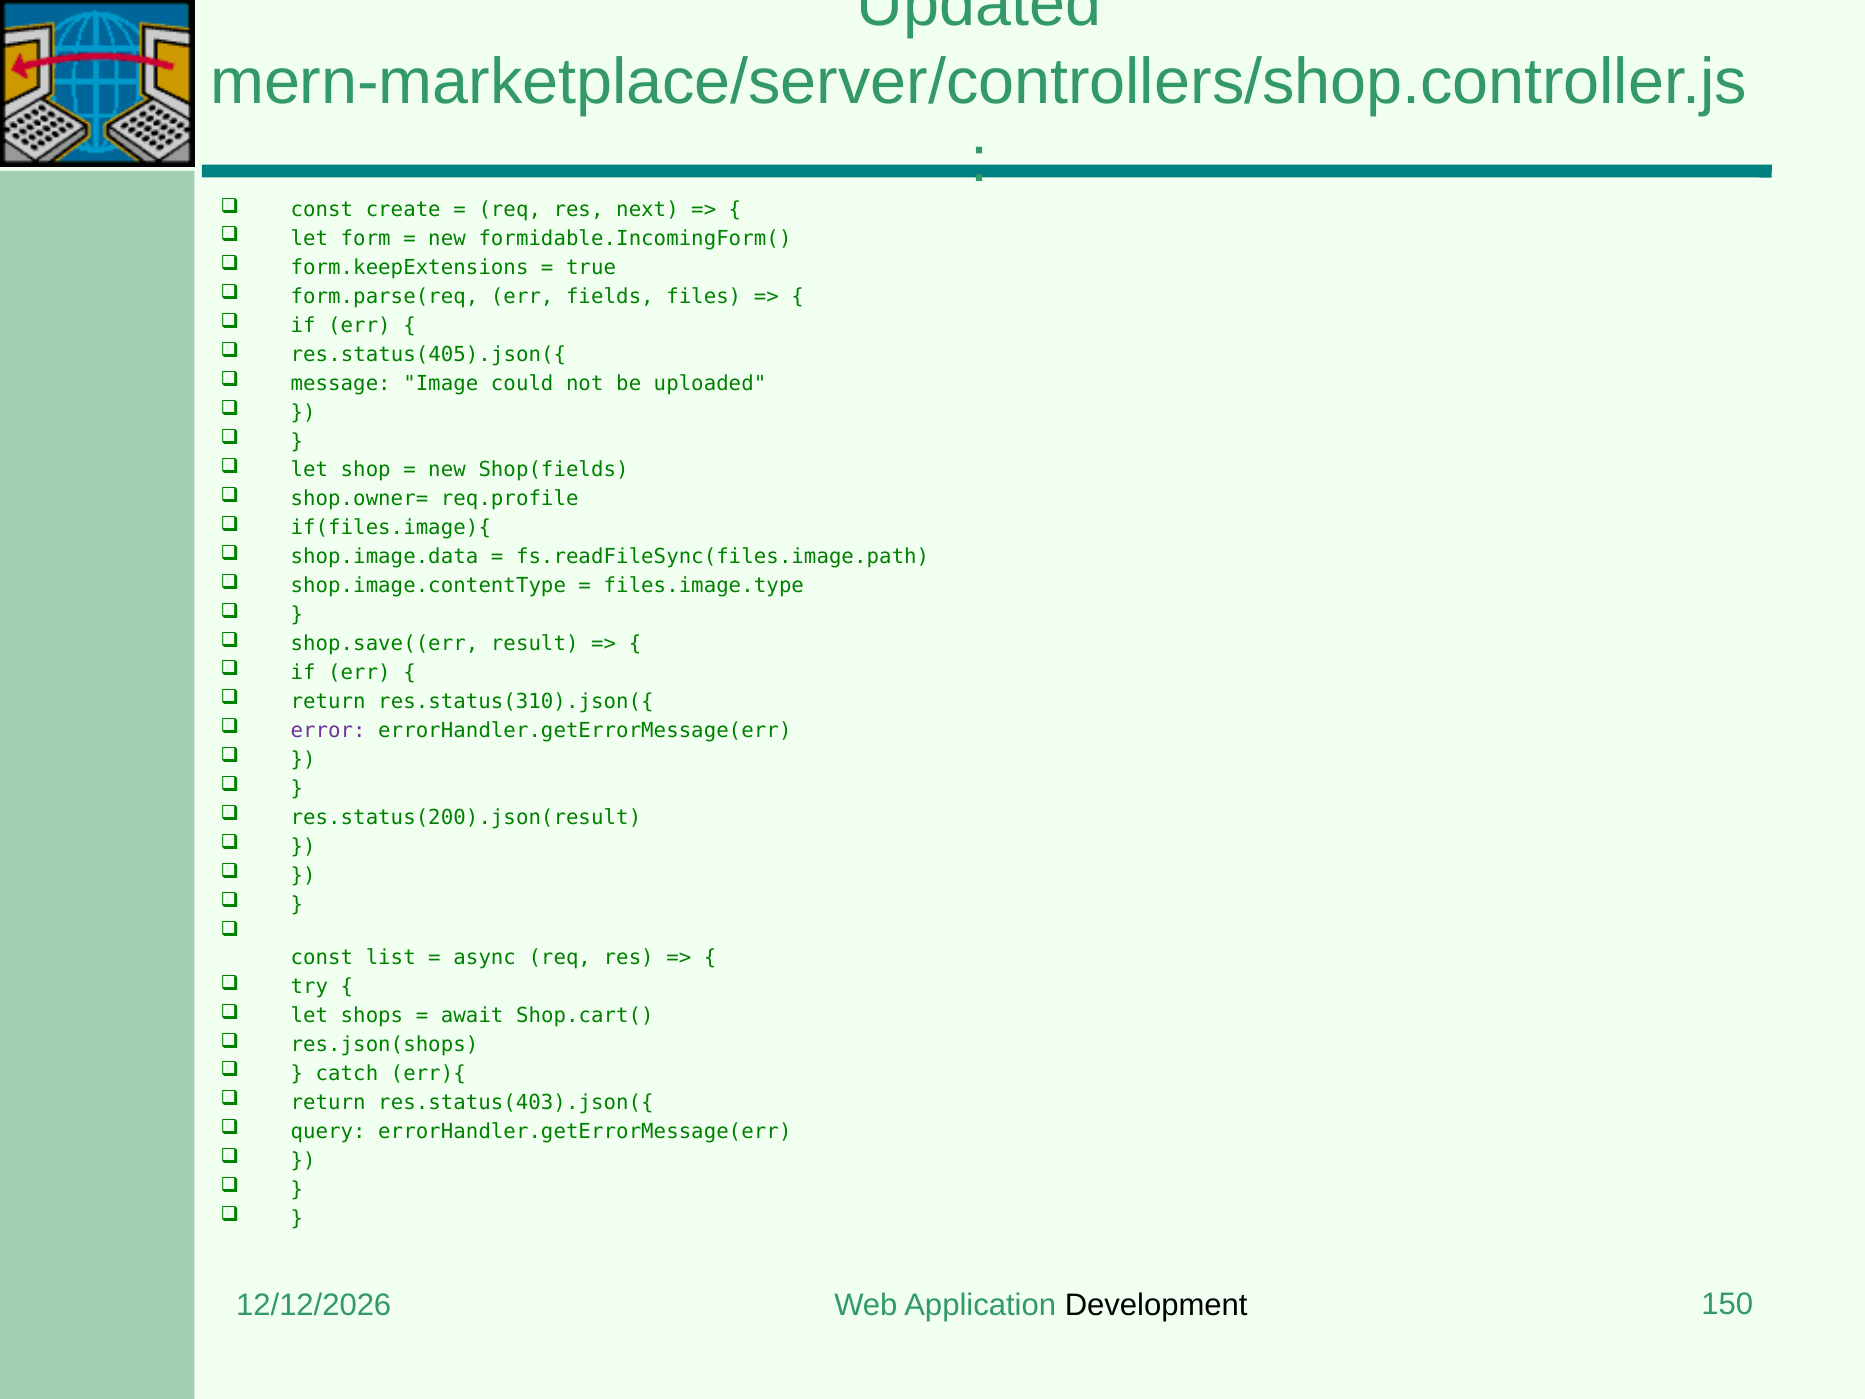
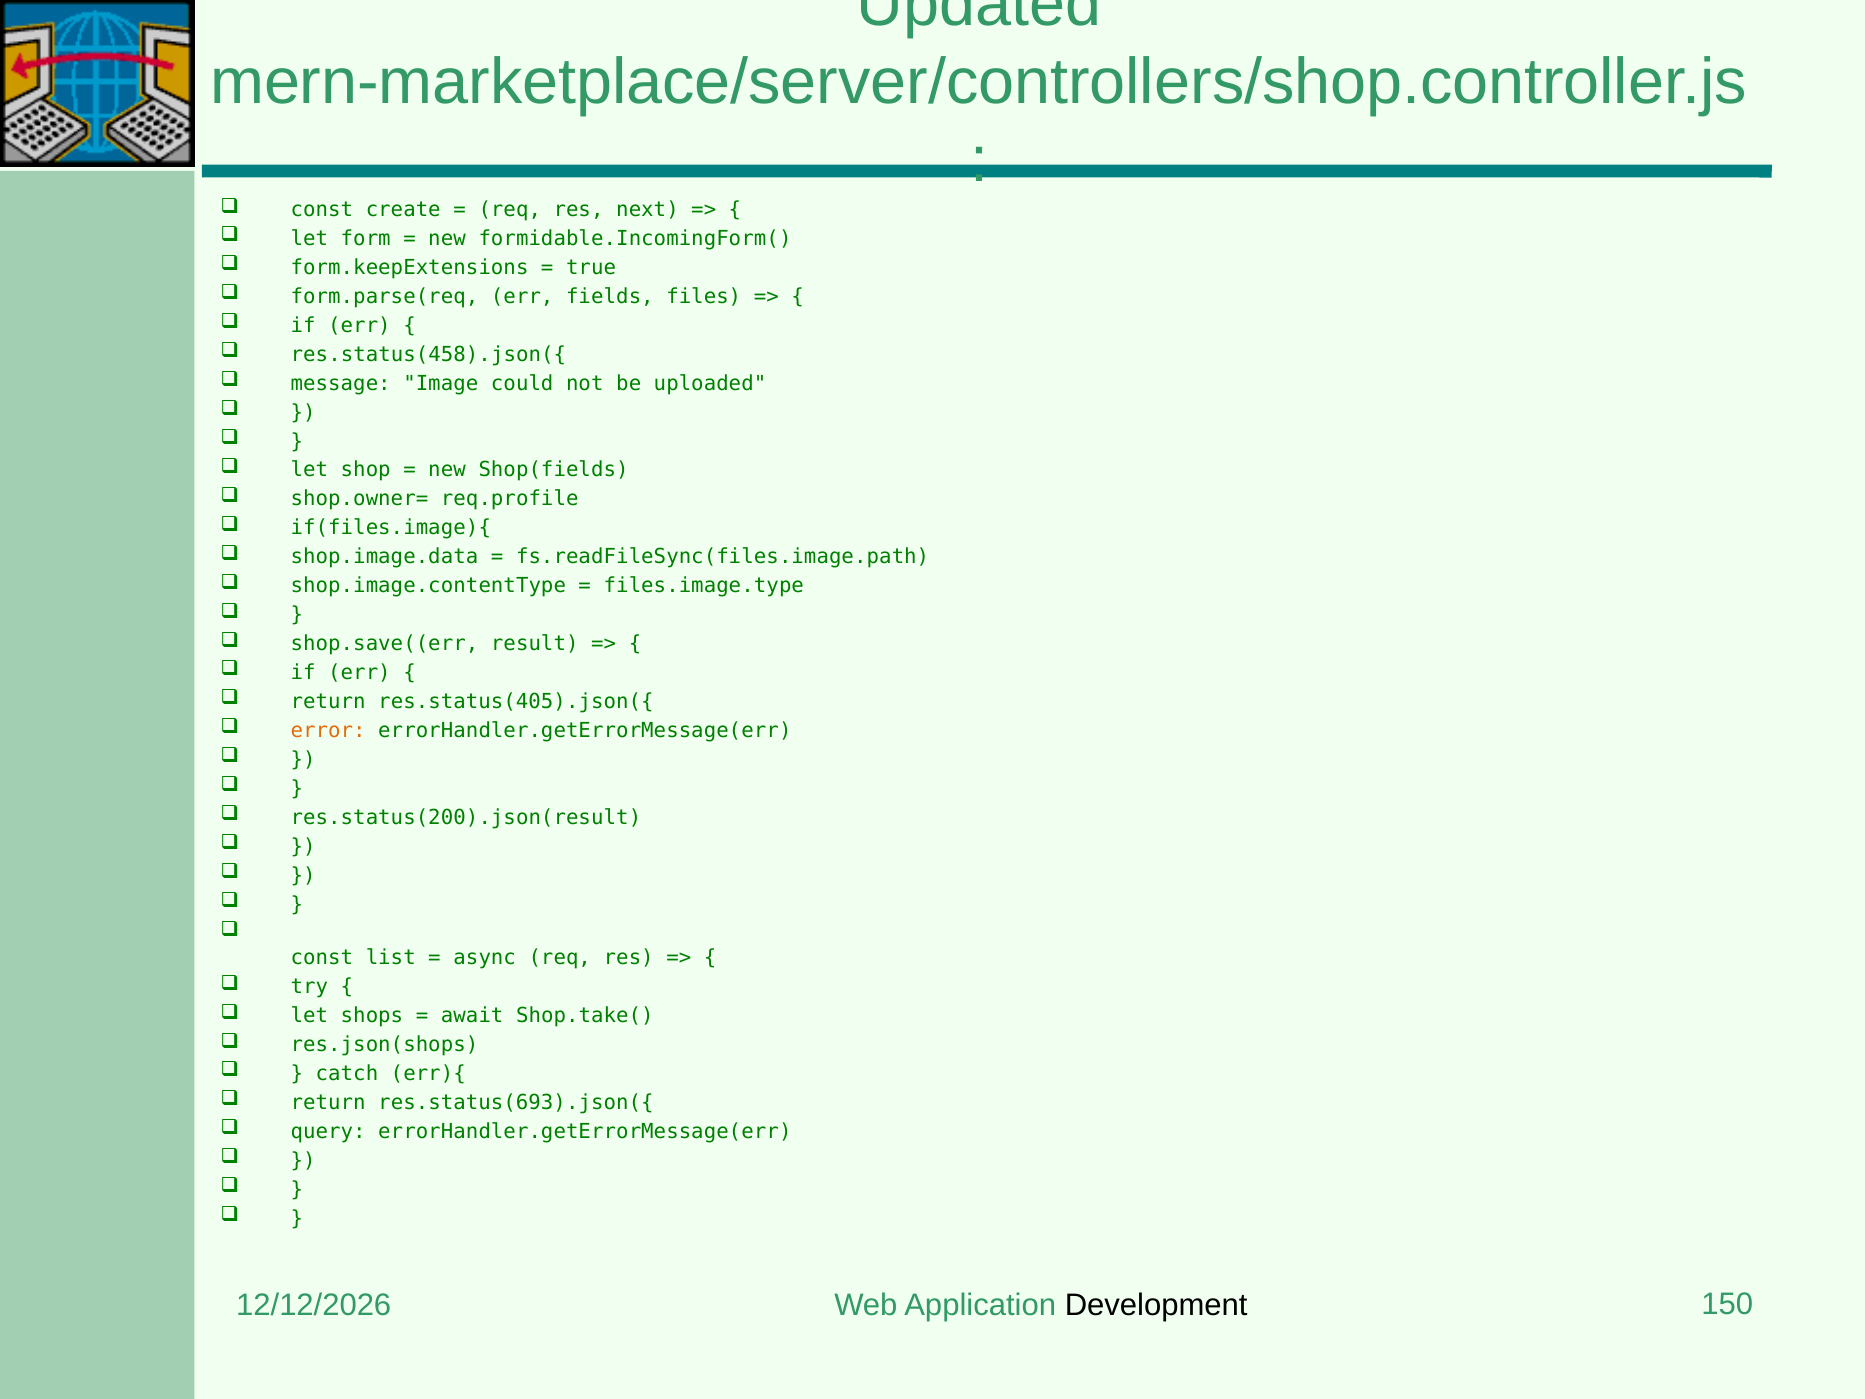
res.status(405).json({: res.status(405).json({ -> res.status(458).json({ (428, 354)
res.status(310).json({: res.status(310).json({ -> res.status(405).json({ (516, 701)
error colour: purple -> orange (328, 730)
Shop.cart(: Shop.cart( -> Shop.take( (585, 1016)
res.status(403).json({: res.status(403).json({ -> res.status(693).json({ (516, 1102)
